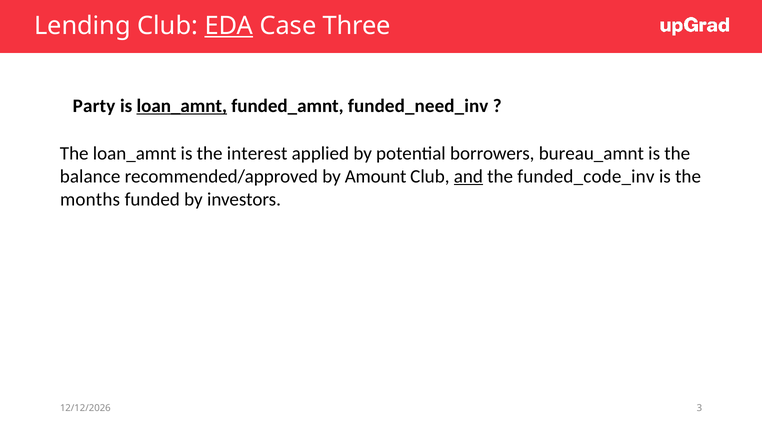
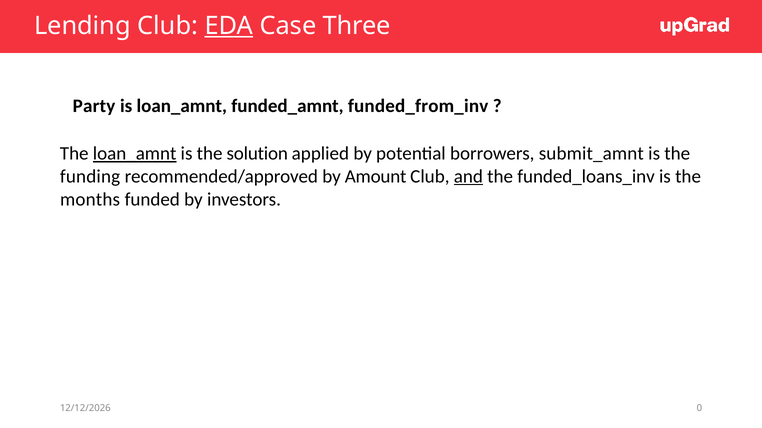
loan_amnt underline: present -> none (182, 106)
funded_need_inv: funded_need_inv -> funded_from_inv (418, 106)
loan_amnt underline: none -> present (135, 154)
interest: interest -> solution (257, 154)
bureau_amnt: bureau_amnt -> submit_amnt (591, 154)
balance: balance -> funding (90, 177)
funded_code_inv: funded_code_inv -> funded_loans_inv (586, 177)
3: 3 -> 0 (699, 409)
